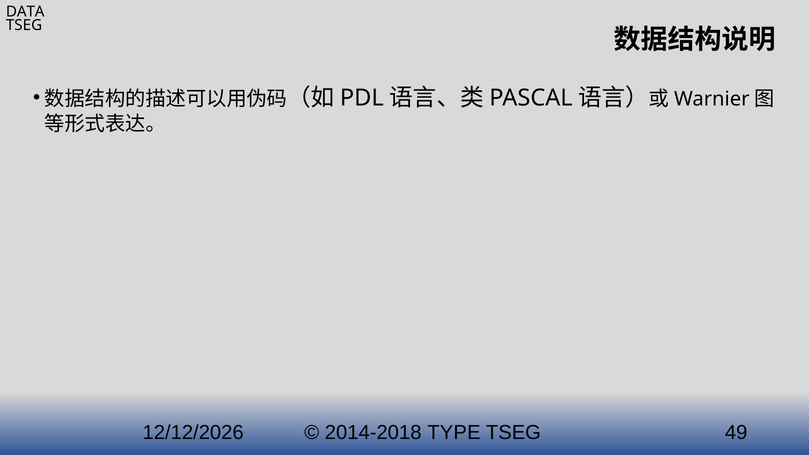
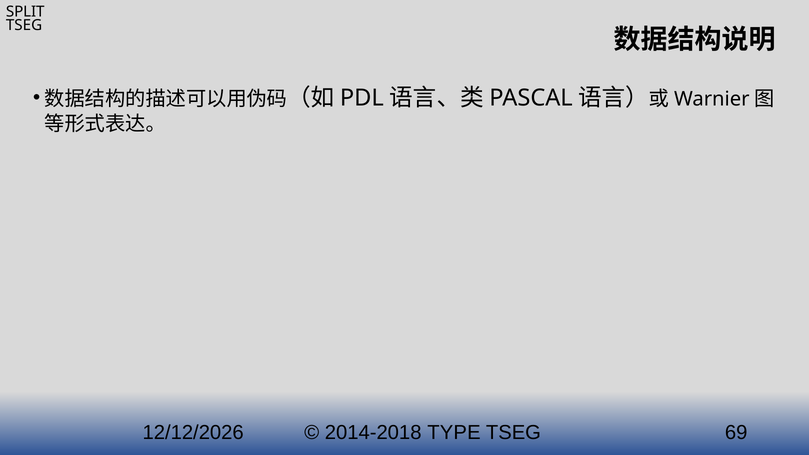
DATA: DATA -> SPLIT (25, 12)
49: 49 -> 69 (736, 433)
